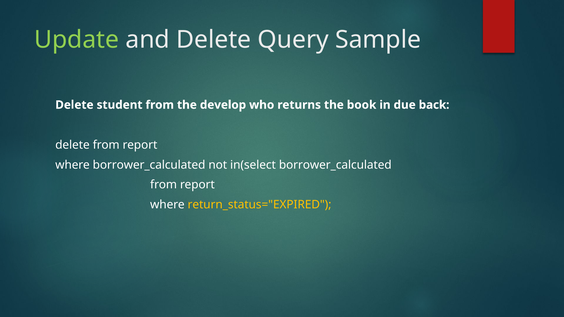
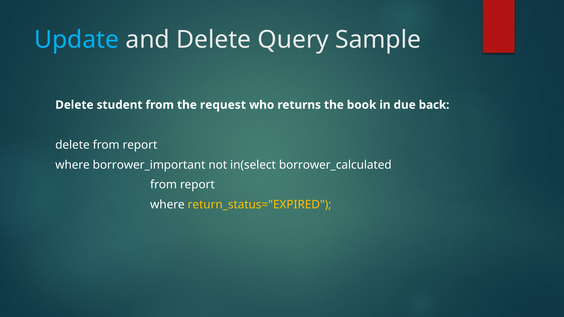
Update colour: light green -> light blue (77, 40)
develop: develop -> request (223, 105)
where borrower_calculated: borrower_calculated -> borrower_important (149, 165)
